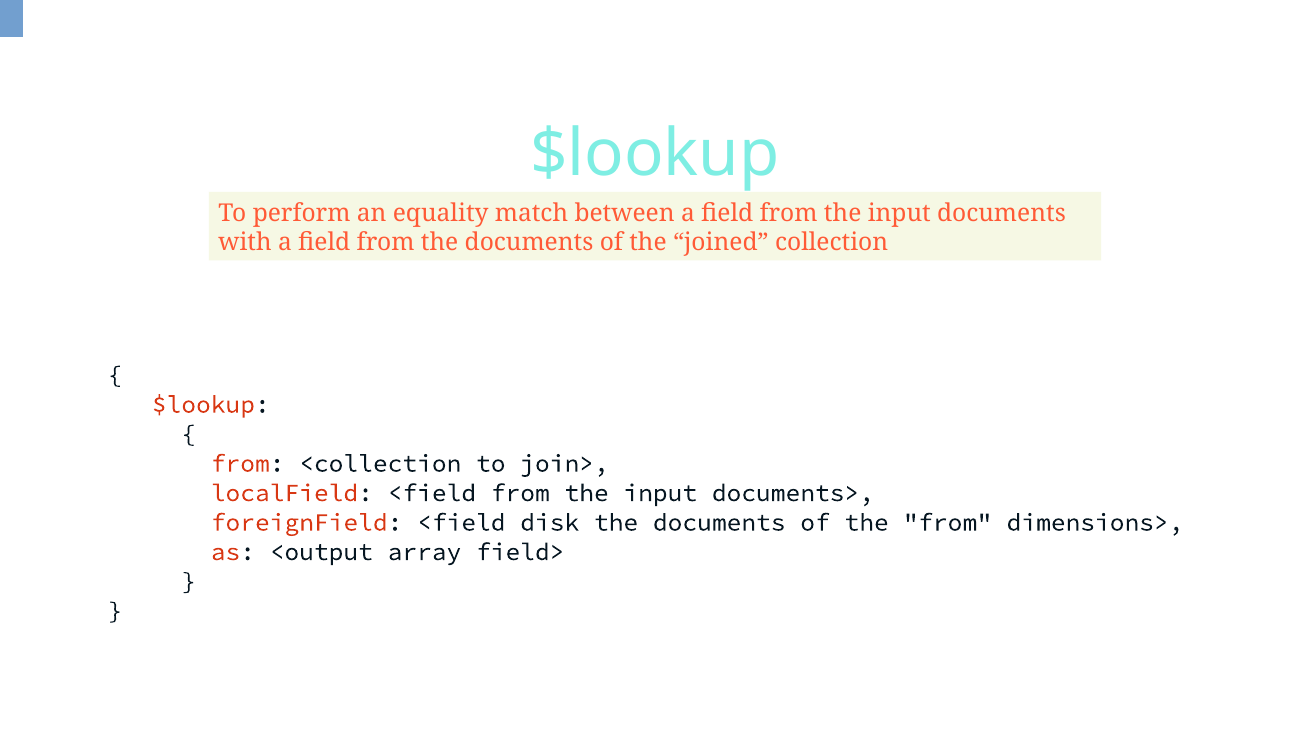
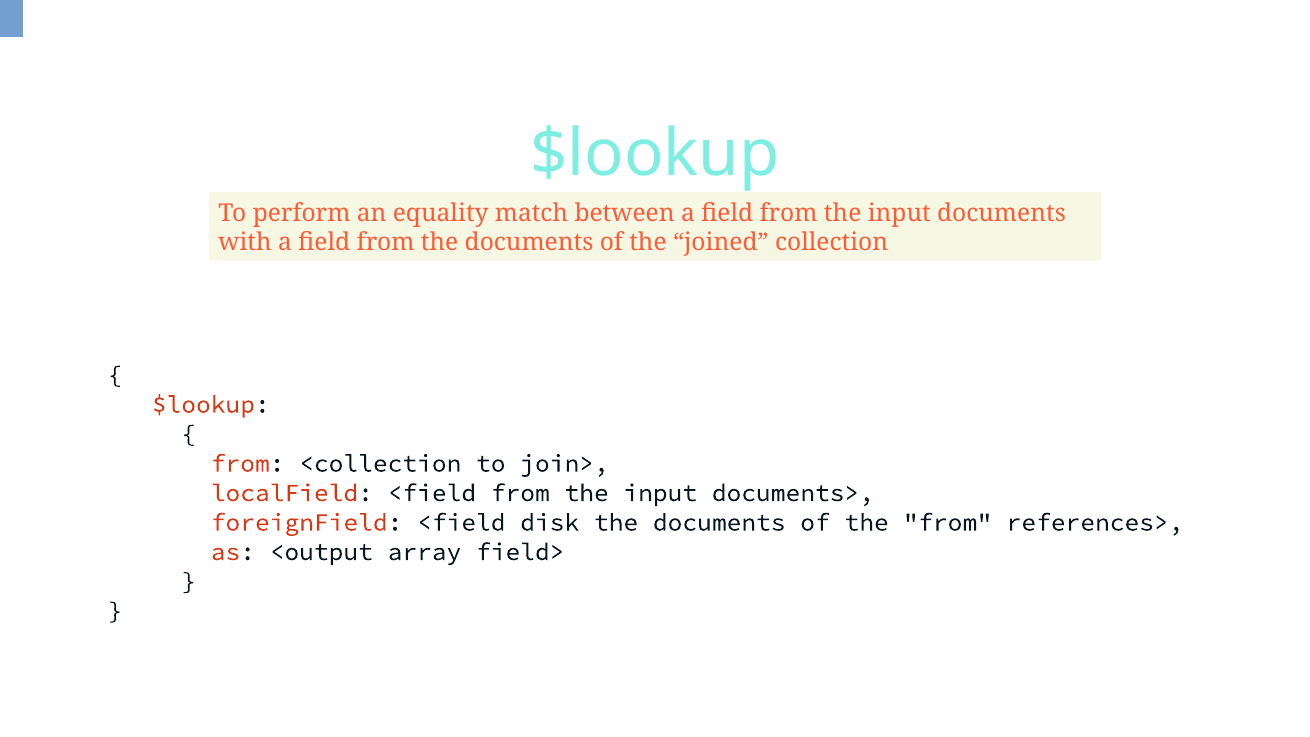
dimensions>: dimensions> -> references> (1095, 522)
